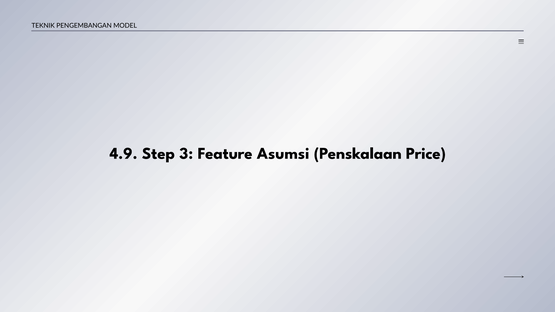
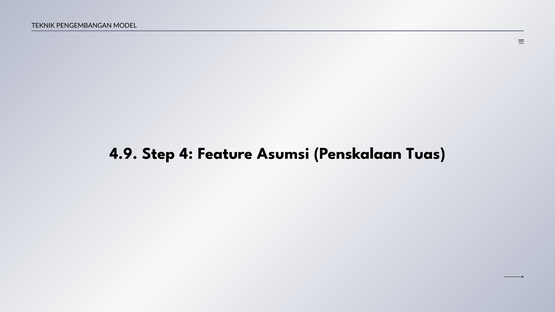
3: 3 -> 4 (186, 153)
Price: Price -> Tuas (426, 153)
